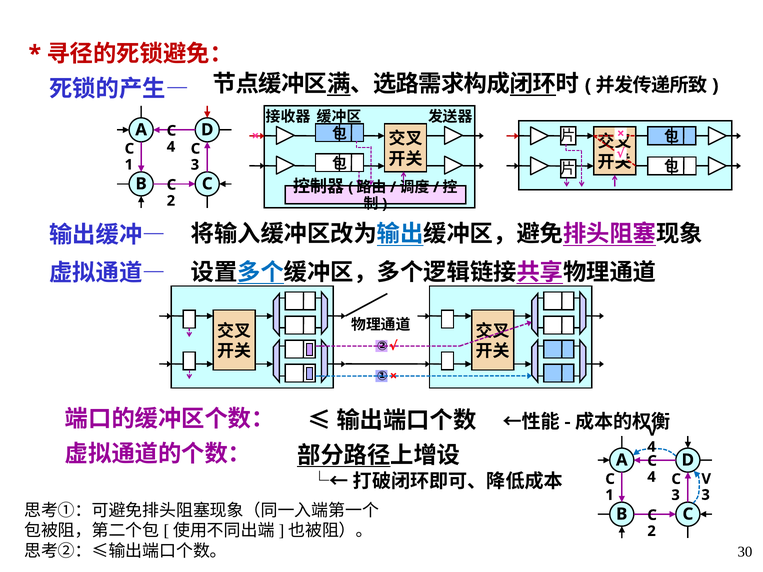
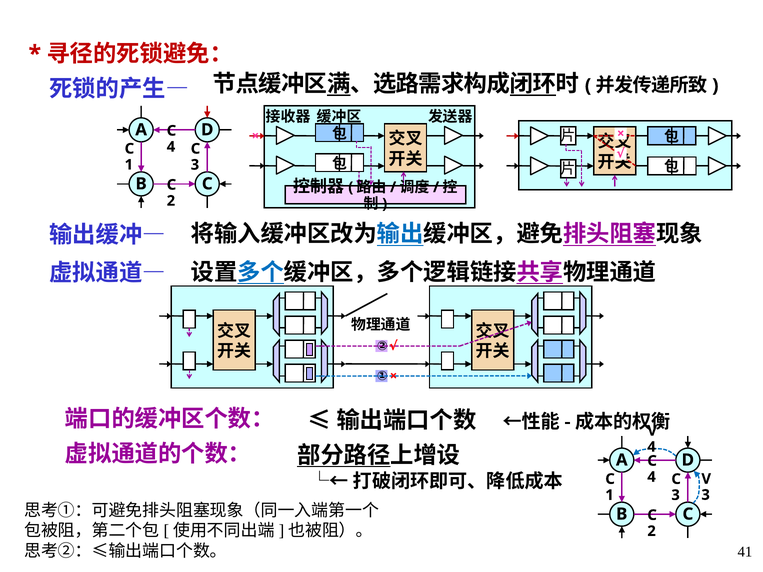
30: 30 -> 41 (745, 552)
